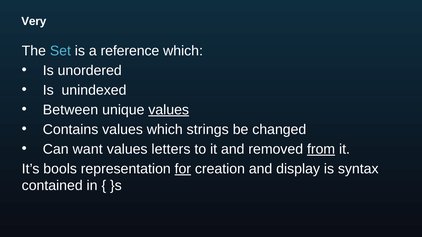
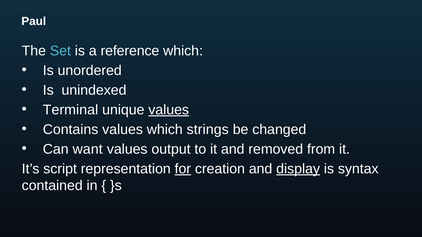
Very: Very -> Paul (34, 21)
Between: Between -> Terminal (71, 110)
letters: letters -> output (171, 149)
from underline: present -> none (321, 149)
bools: bools -> script (60, 169)
display underline: none -> present (298, 169)
